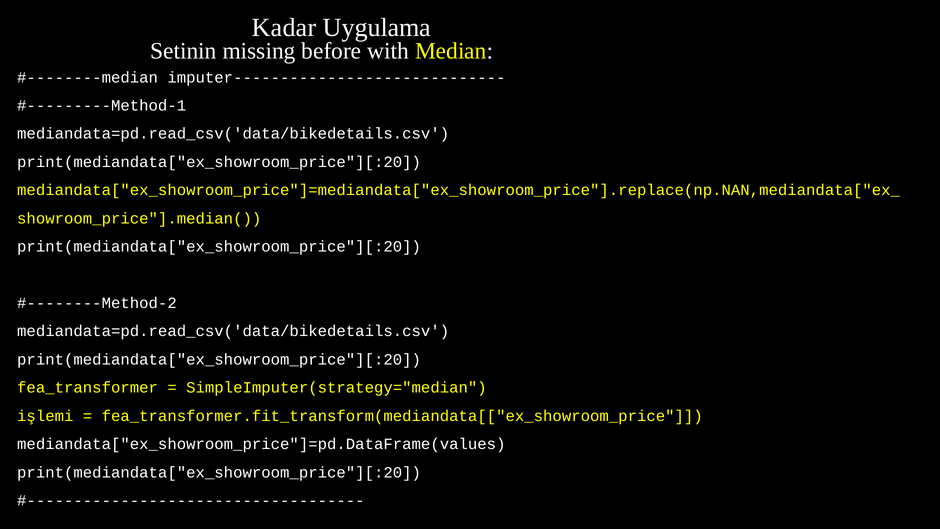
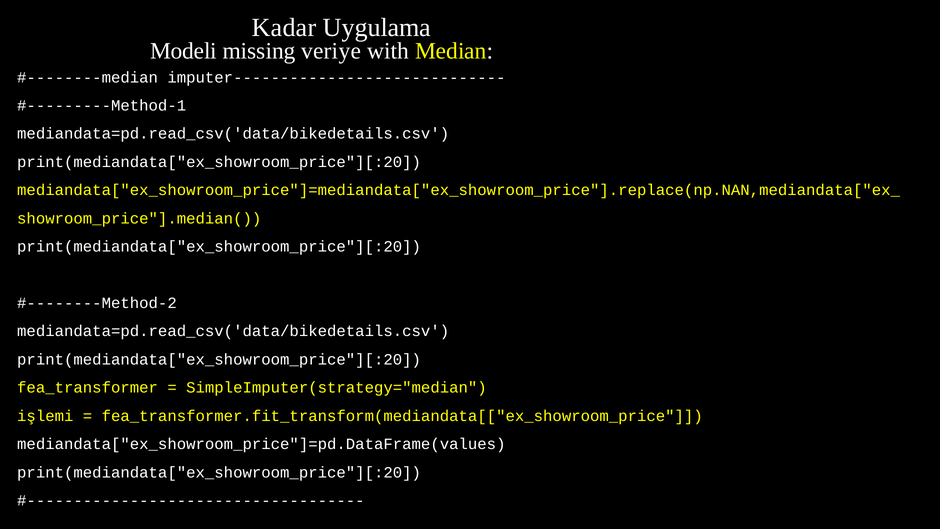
Setinin: Setinin -> Modeli (184, 51)
before: before -> veriye (331, 51)
